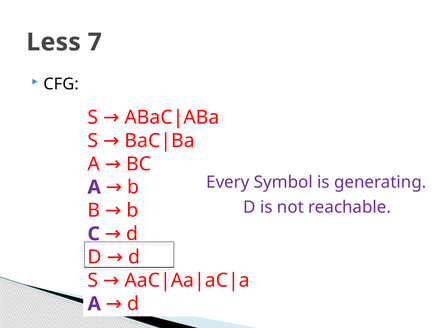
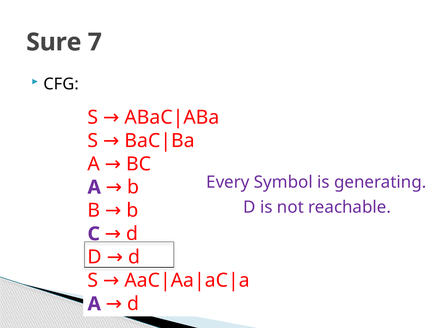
Less: Less -> Sure (54, 42)
